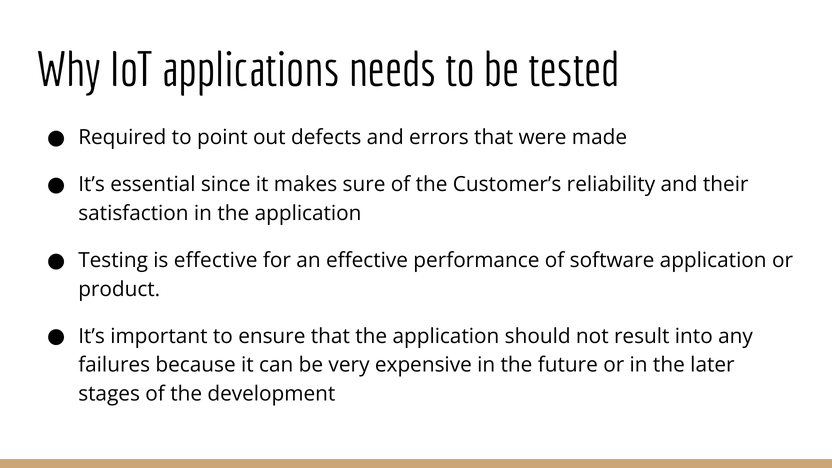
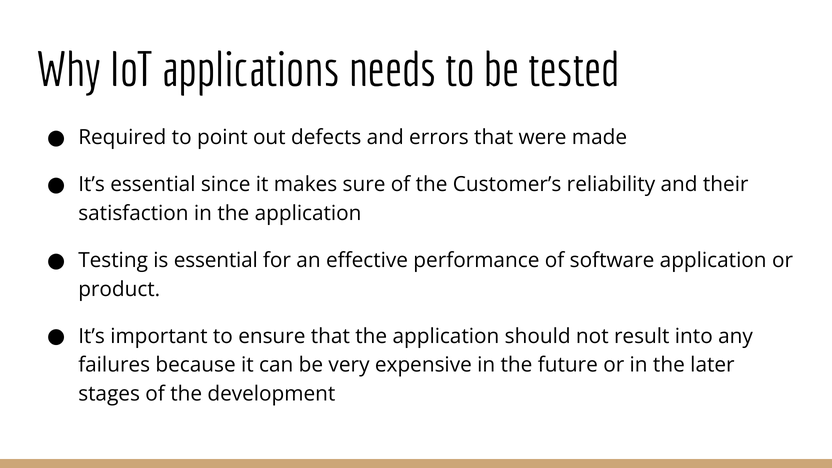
is effective: effective -> essential (216, 260)
